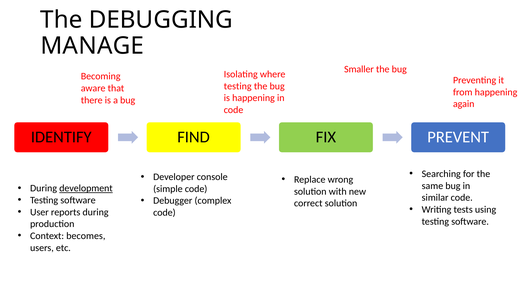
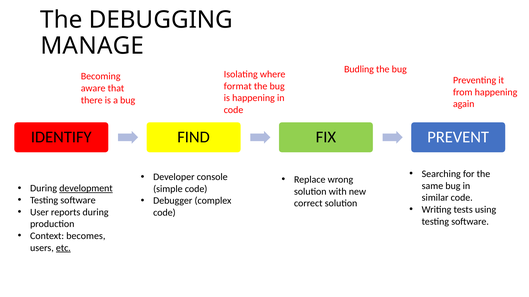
Smaller: Smaller -> Budling (359, 69)
testing: testing -> format (238, 86)
etc underline: none -> present (63, 248)
